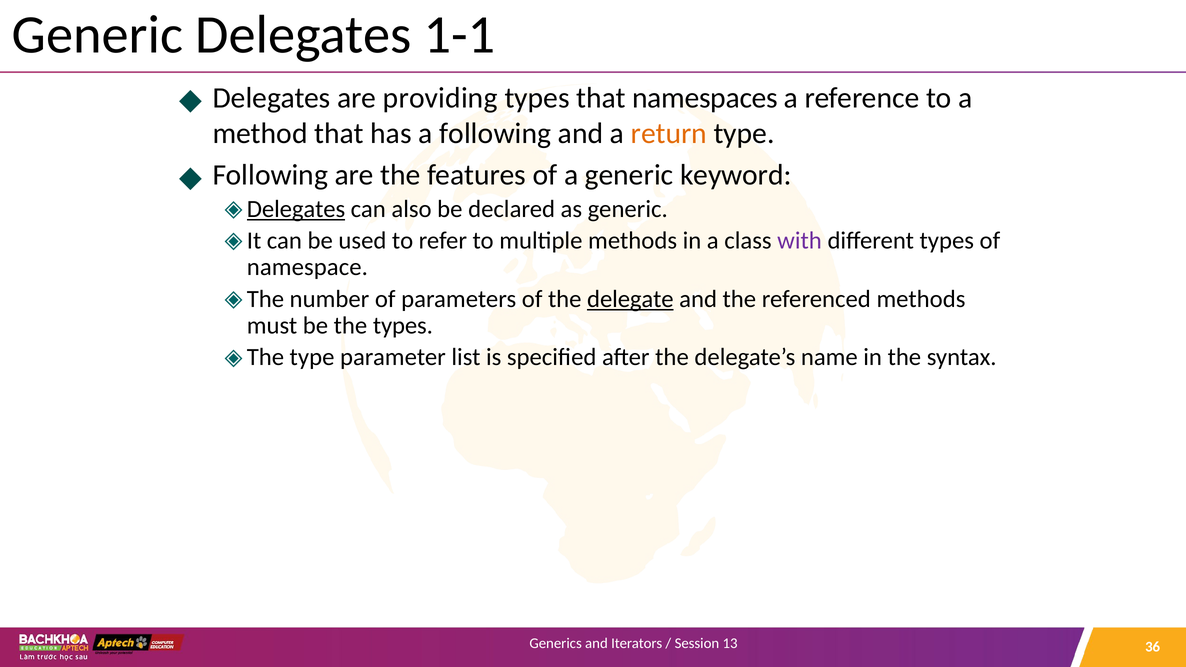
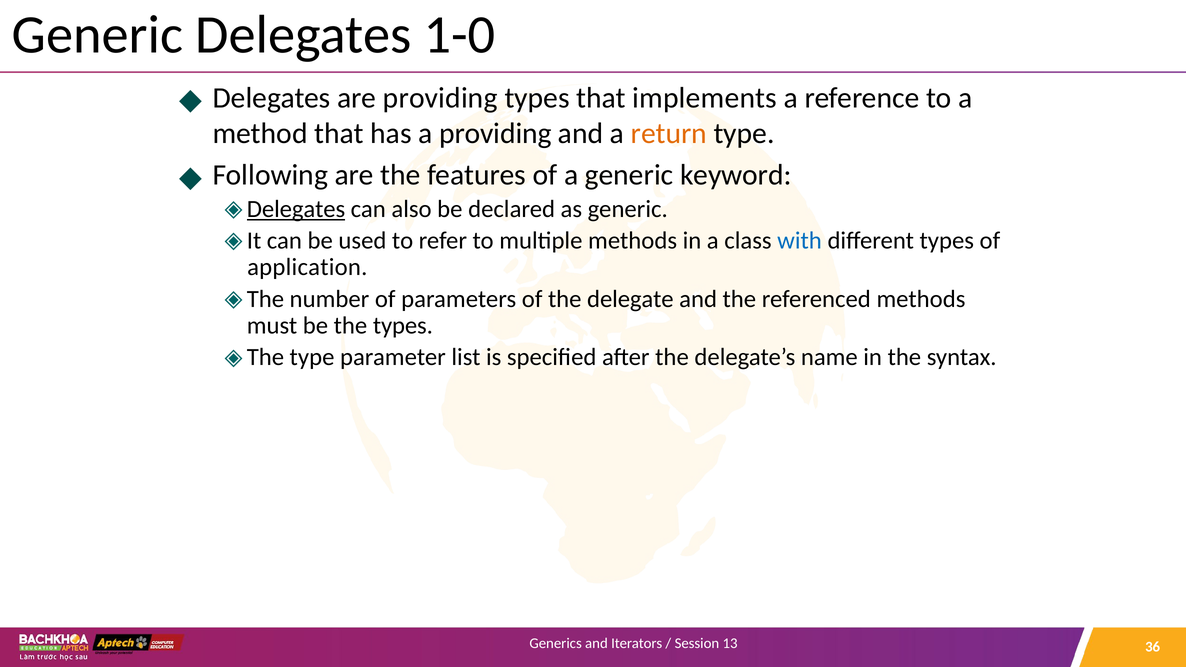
1-1: 1-1 -> 1-0 (459, 35)
namespaces: namespaces -> implements (705, 98)
a following: following -> providing (495, 134)
with colour: purple -> blue (800, 241)
namespace: namespace -> application (307, 267)
delegate underline: present -> none (630, 299)
